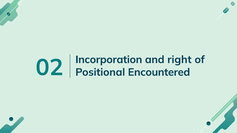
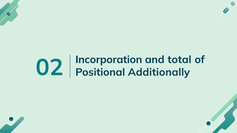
right: right -> total (179, 60)
Encountered: Encountered -> Additionally (159, 72)
